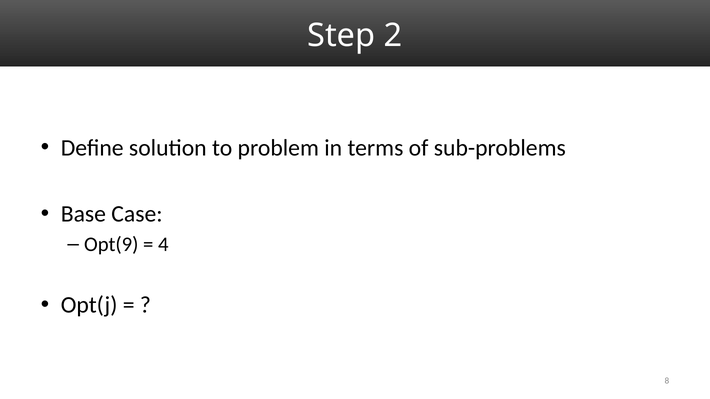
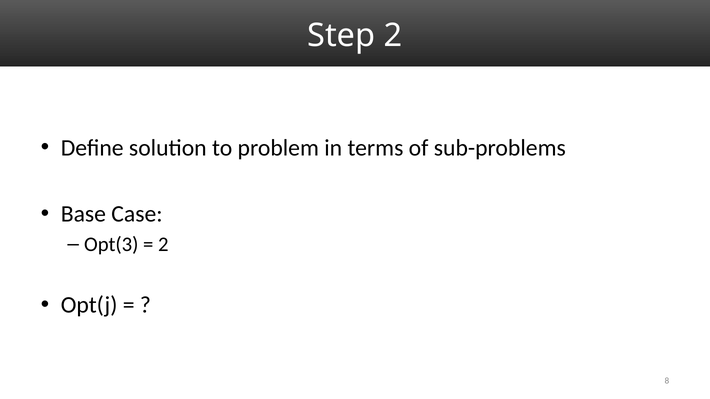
Opt(9: Opt(9 -> Opt(3 (111, 245)
4: 4 -> 2 (163, 245)
